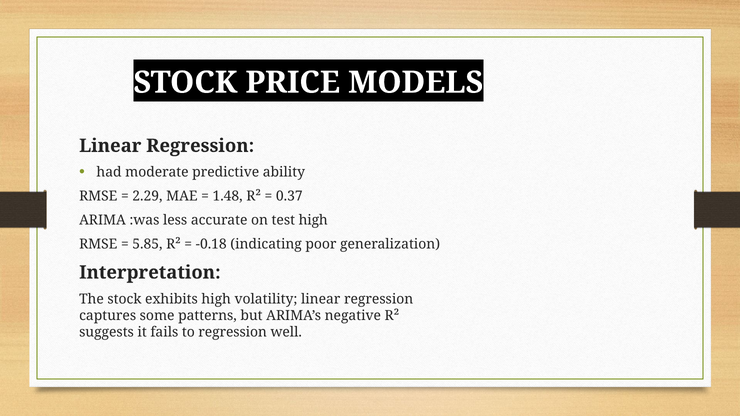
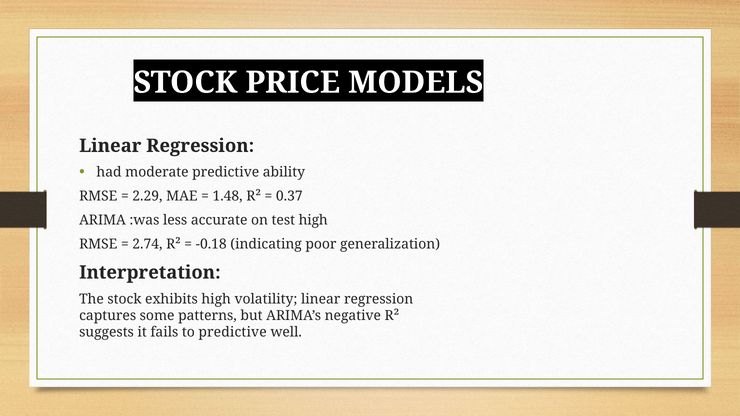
5.85: 5.85 -> 2.74 (147, 245)
to regression: regression -> predictive (233, 332)
